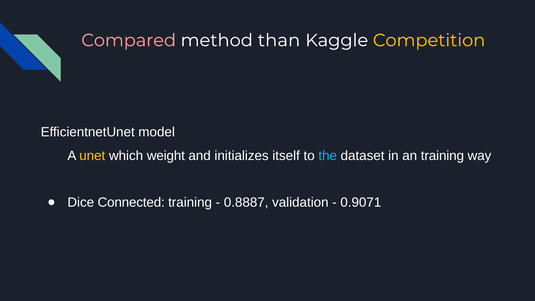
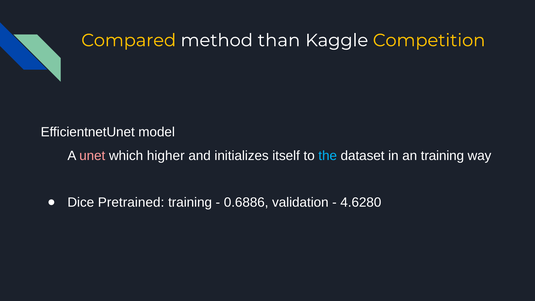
Compared colour: pink -> yellow (129, 40)
unet colour: yellow -> pink (92, 156)
weight: weight -> higher (166, 156)
Connected: Connected -> Pretrained (131, 203)
0.8887: 0.8887 -> 0.6886 (246, 203)
0.9071: 0.9071 -> 4.6280 (361, 203)
